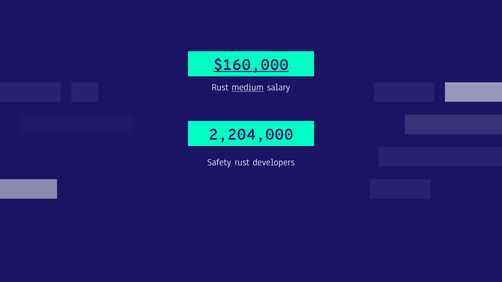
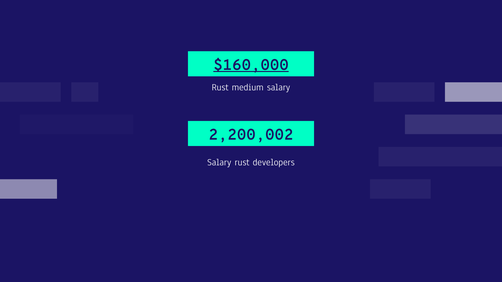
medium underline: present -> none (248, 87)
2,204,000: 2,204,000 -> 2,200,002 (251, 135)
Safety: Safety -> Salary (219, 162)
